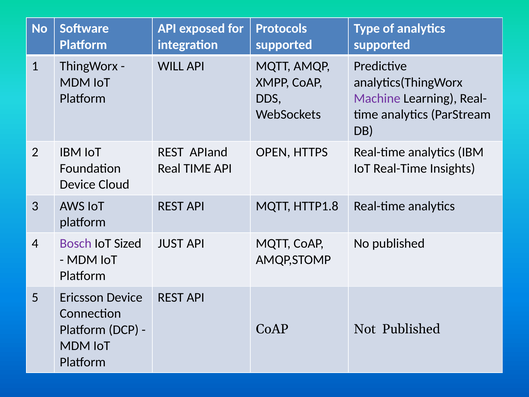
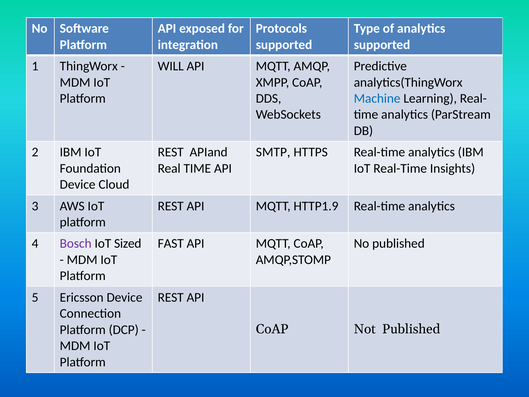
Machine colour: purple -> blue (377, 98)
OPEN: OPEN -> SMTP (273, 152)
HTTP1.8: HTTP1.8 -> HTTP1.9 (316, 206)
JUST: JUST -> FAST (171, 243)
